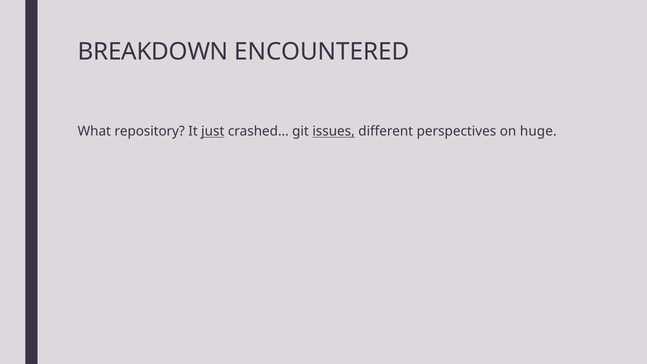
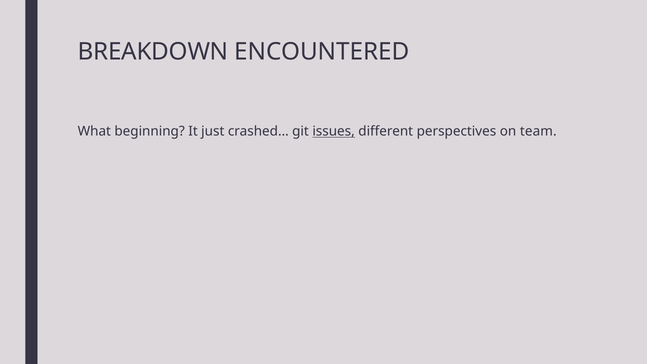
repository: repository -> beginning (150, 131)
just underline: present -> none (213, 131)
huge: huge -> team (538, 131)
